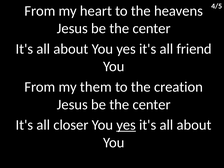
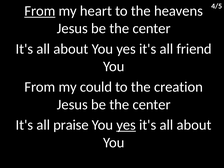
From underline: none -> present (40, 11)
them: them -> could (96, 87)
closer: closer -> praise (71, 125)
